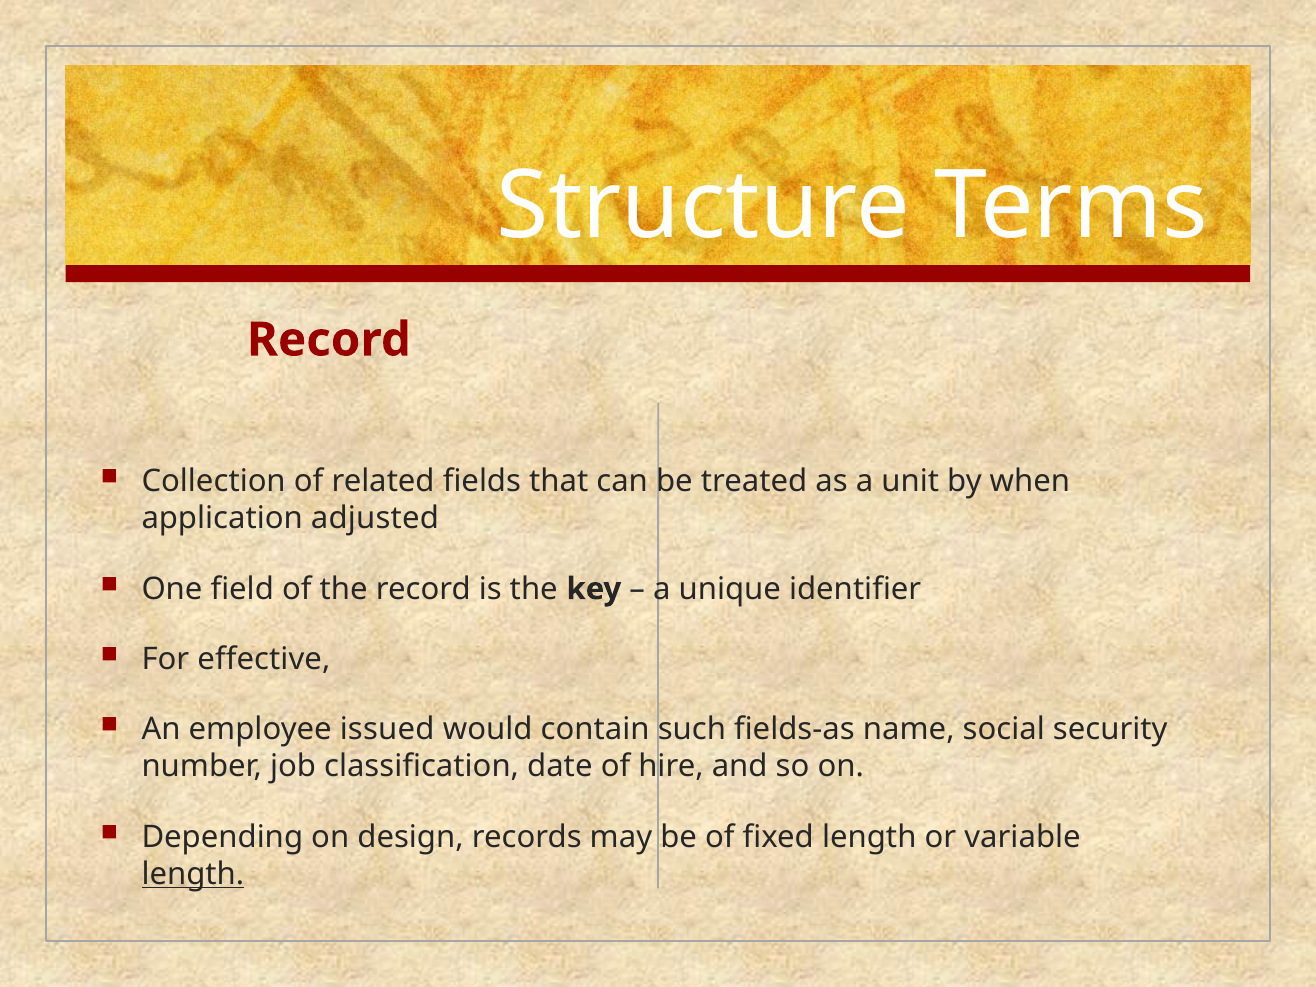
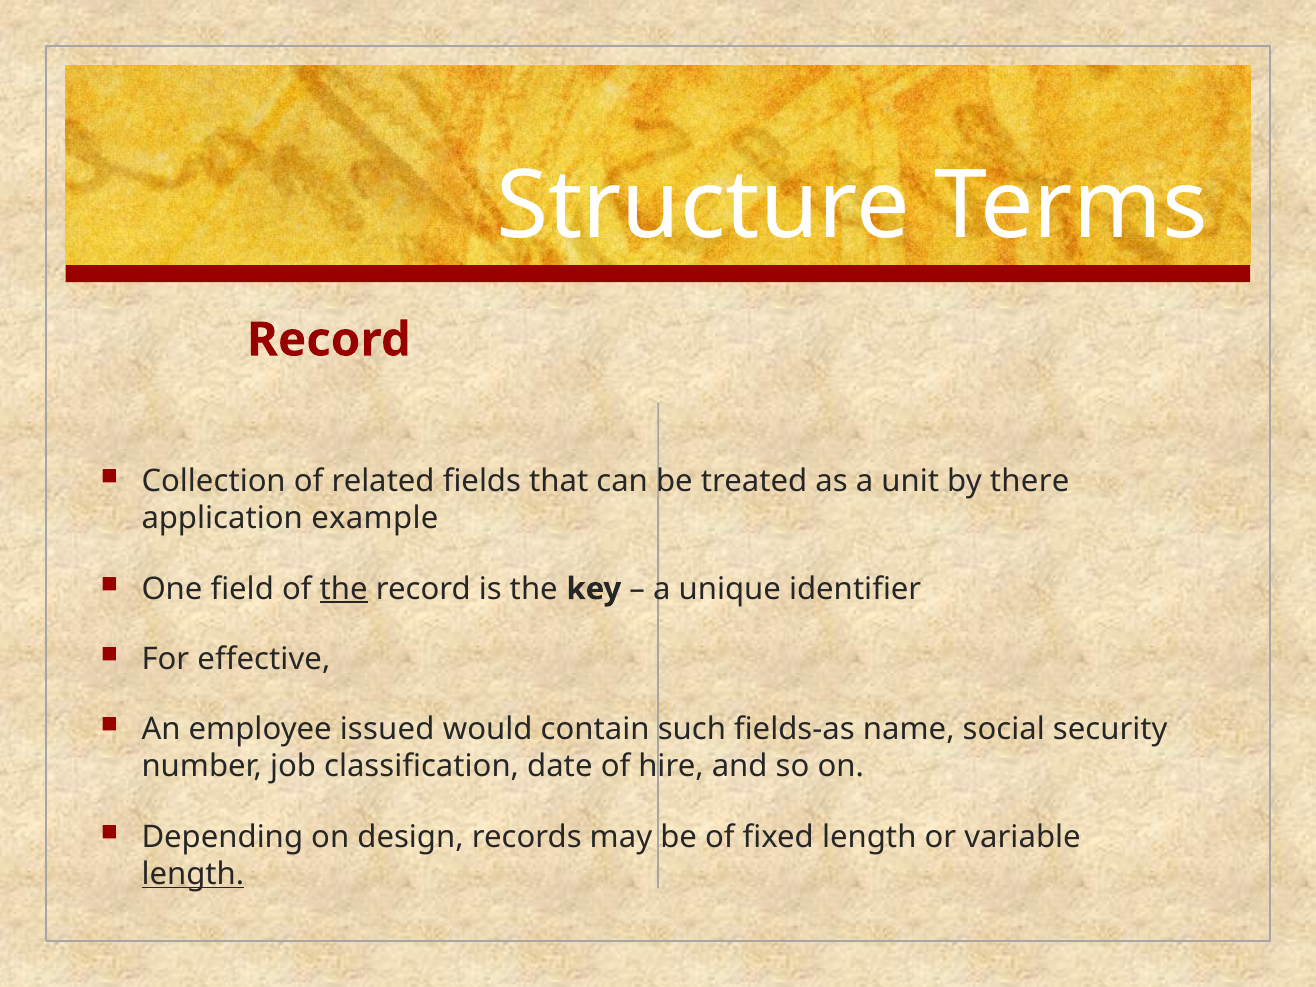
when: when -> there (1030, 481)
adjusted: adjusted -> example (375, 519)
the underline: none -> present (344, 589)
